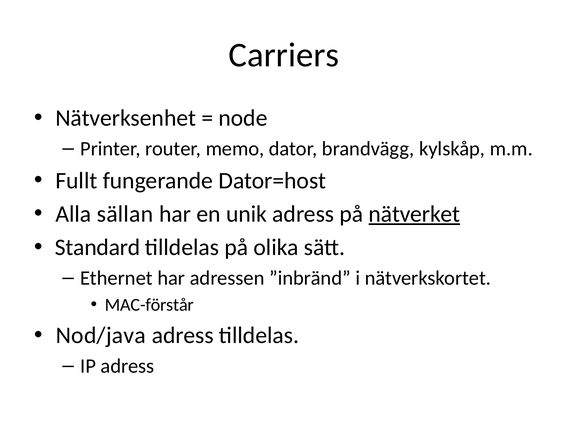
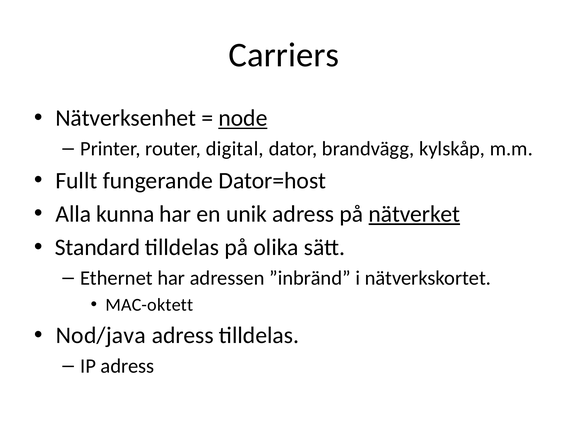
node underline: none -> present (243, 118)
memo: memo -> digital (235, 149)
sällan: sällan -> kunna (125, 214)
MAC-förstår: MAC-förstår -> MAC-oktett (149, 305)
